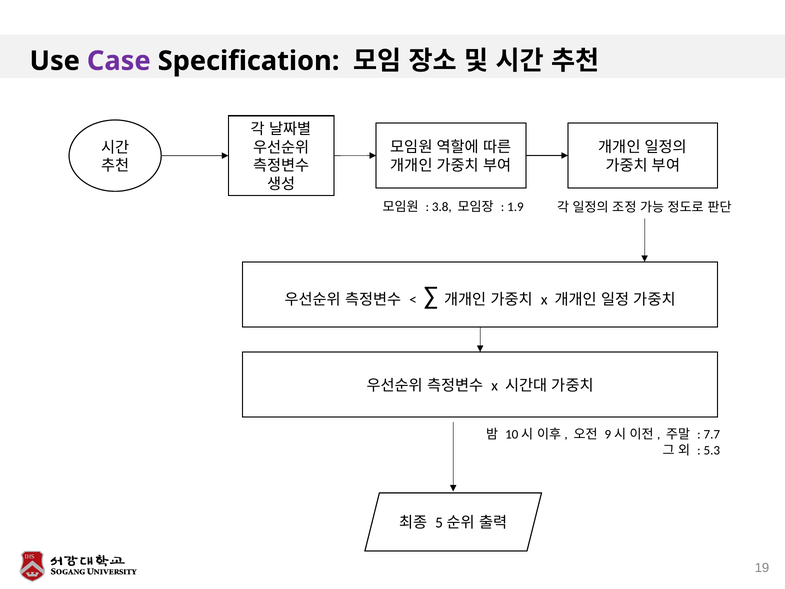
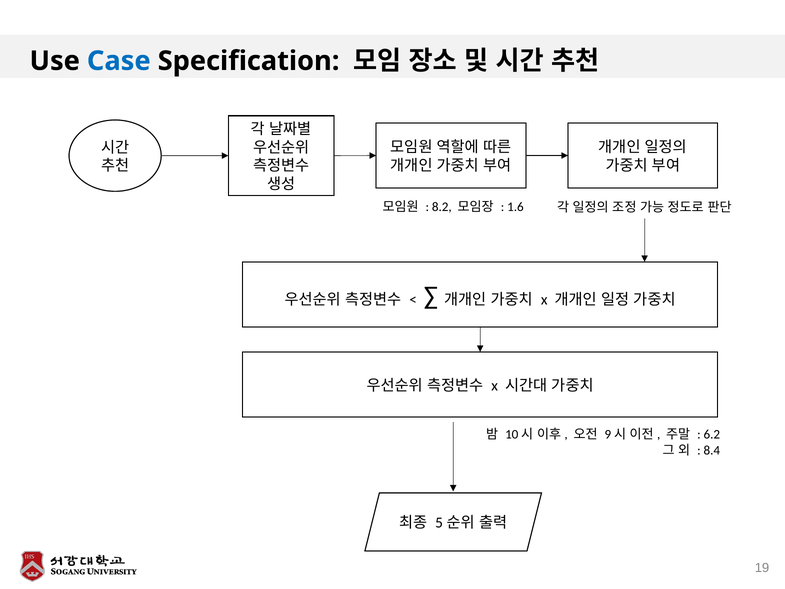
Case colour: purple -> blue (119, 61)
3.8: 3.8 -> 8.2 (442, 207)
1.9: 1.9 -> 1.6 (515, 207)
7.7: 7.7 -> 6.2 (712, 434)
5.3: 5.3 -> 8.4 (712, 450)
